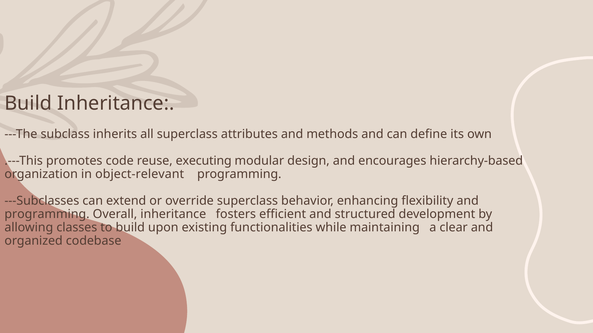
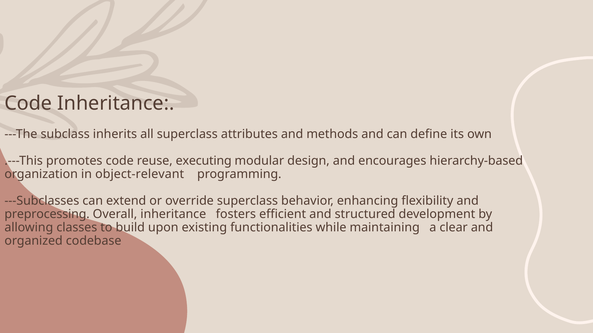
Build: Build -> Code (28, 104)
programming: programming -> preprocessing (47, 214)
